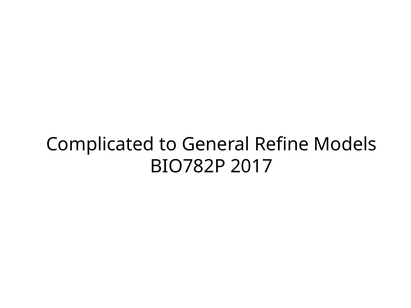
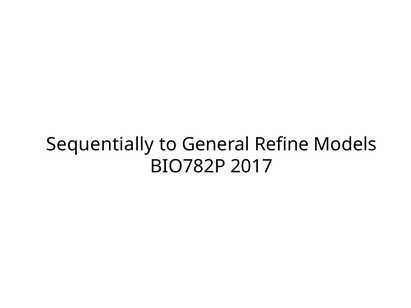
Complicated: Complicated -> Sequentially (100, 144)
